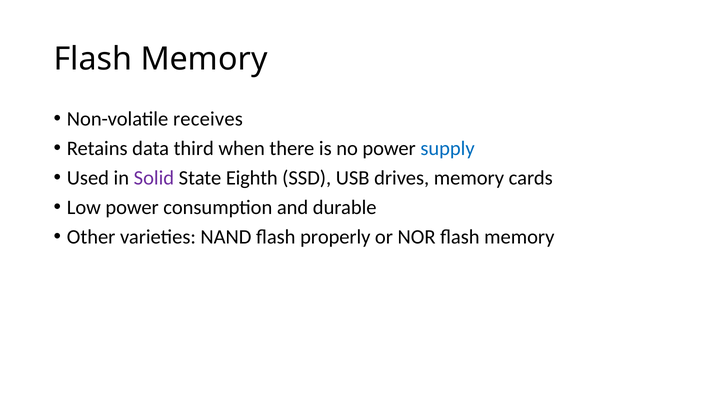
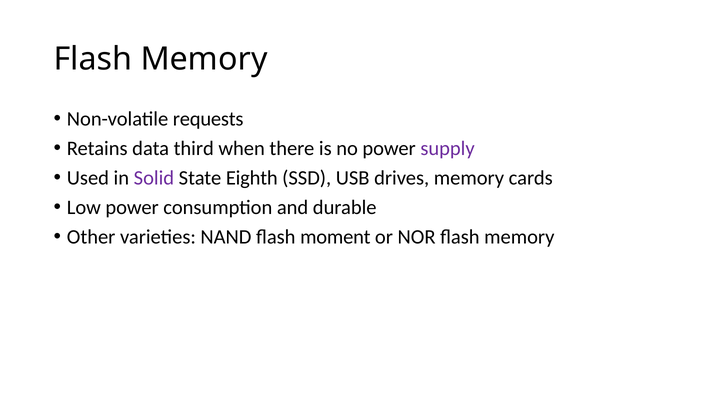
receives: receives -> requests (208, 119)
supply colour: blue -> purple (448, 148)
properly: properly -> moment (335, 237)
